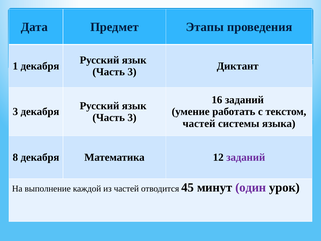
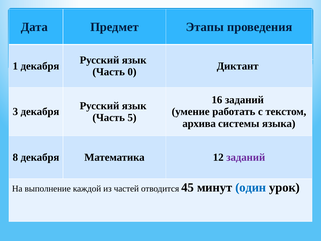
3: 3 -> 0 (132, 72)
3: 3 -> 5 (132, 118)
частей: частей -> архива (199, 123)
один colour: purple -> blue (251, 187)
